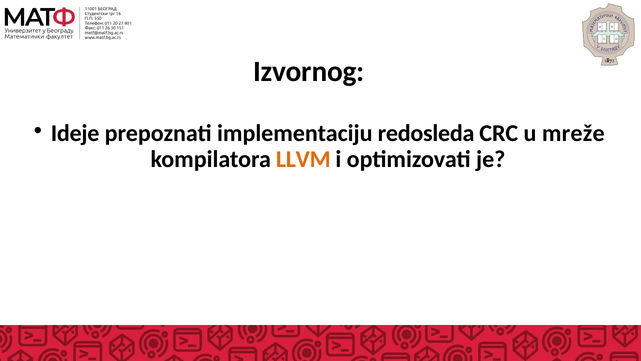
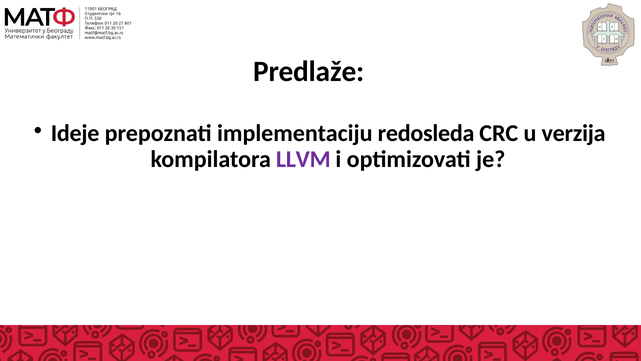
Izvornog: Izvornog -> Predlaže (309, 71)
mreže: mreže -> verzija (574, 133)
LLVM colour: orange -> purple (303, 159)
